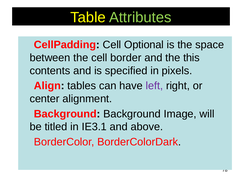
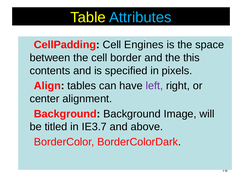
Attributes colour: light green -> light blue (140, 17)
Optional: Optional -> Engines (144, 45)
IE3.1: IE3.1 -> IE3.7 (94, 126)
